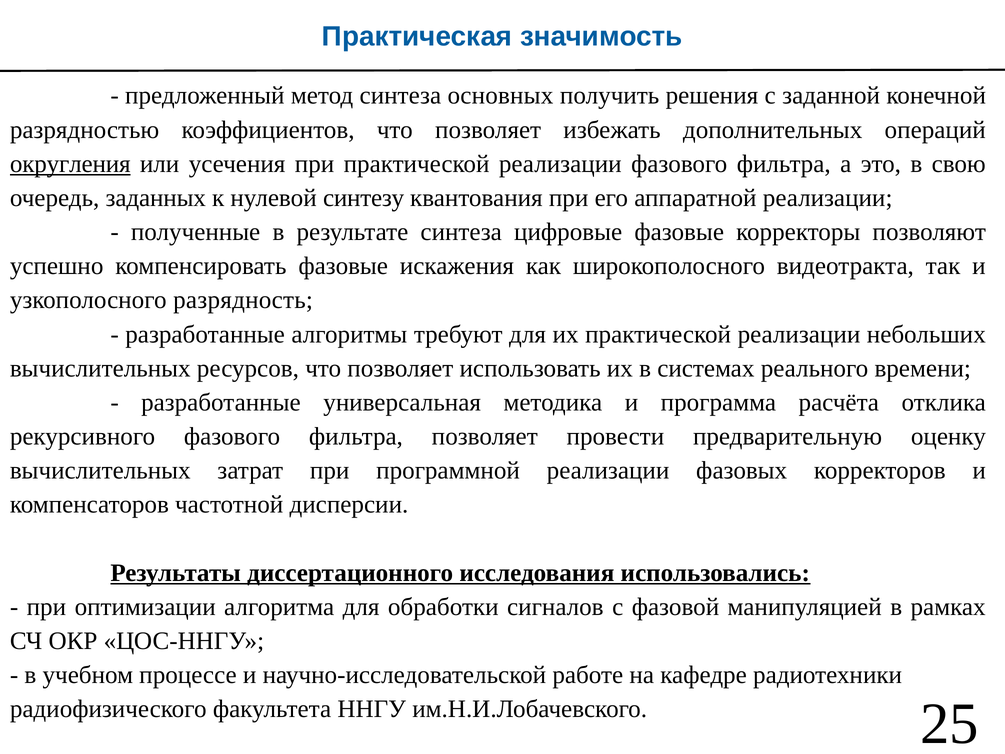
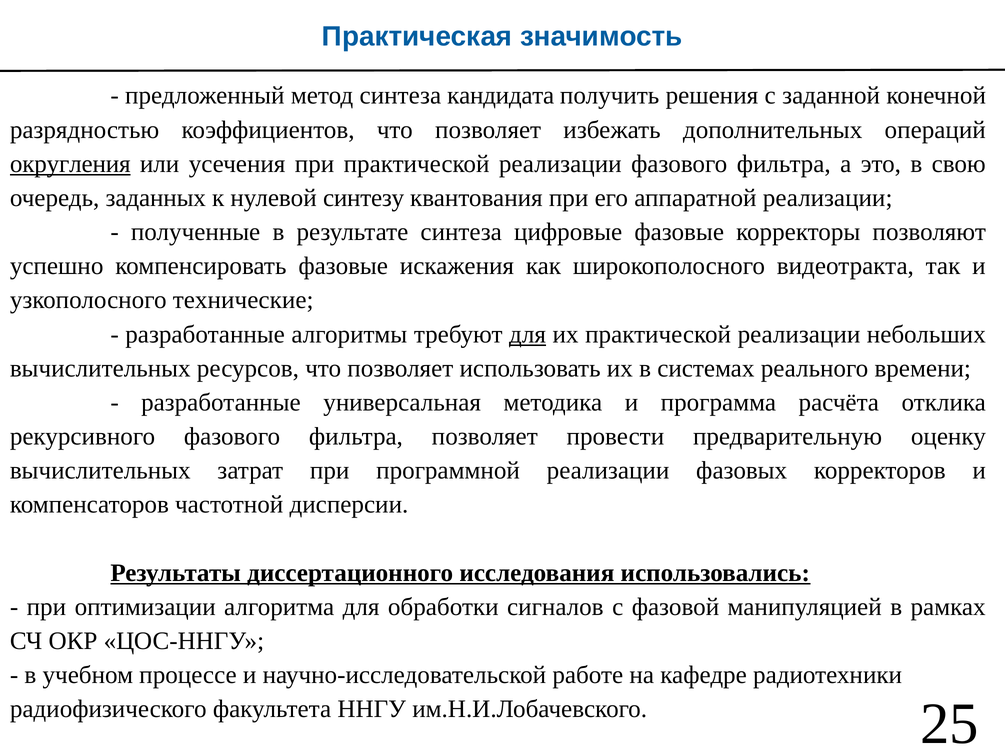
основных: основных -> кандидата (501, 96)
разрядность: разрядность -> технические (243, 300)
для underline: none -> present (528, 334)
